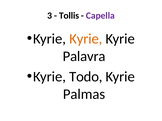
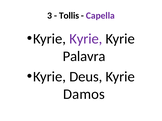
Kyrie colour: orange -> purple (86, 39)
Todo: Todo -> Deus (86, 77)
Palmas: Palmas -> Damos (84, 95)
